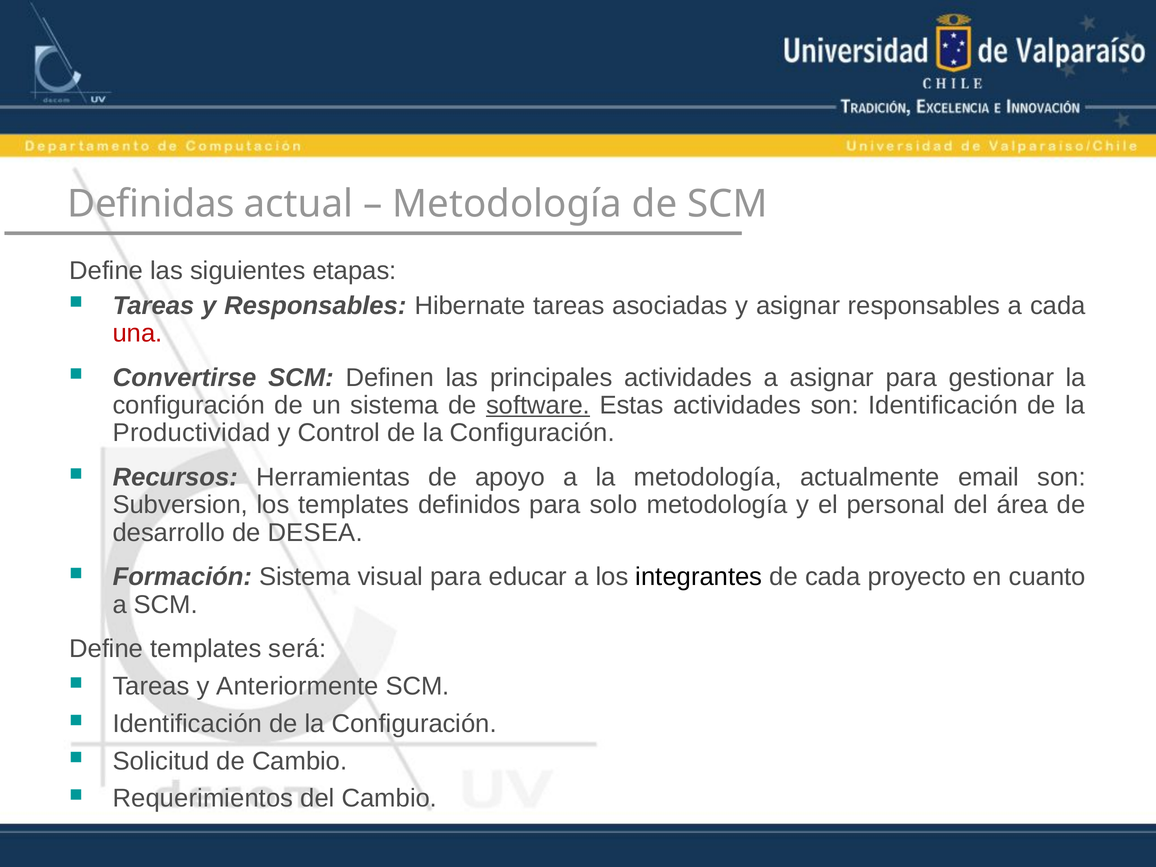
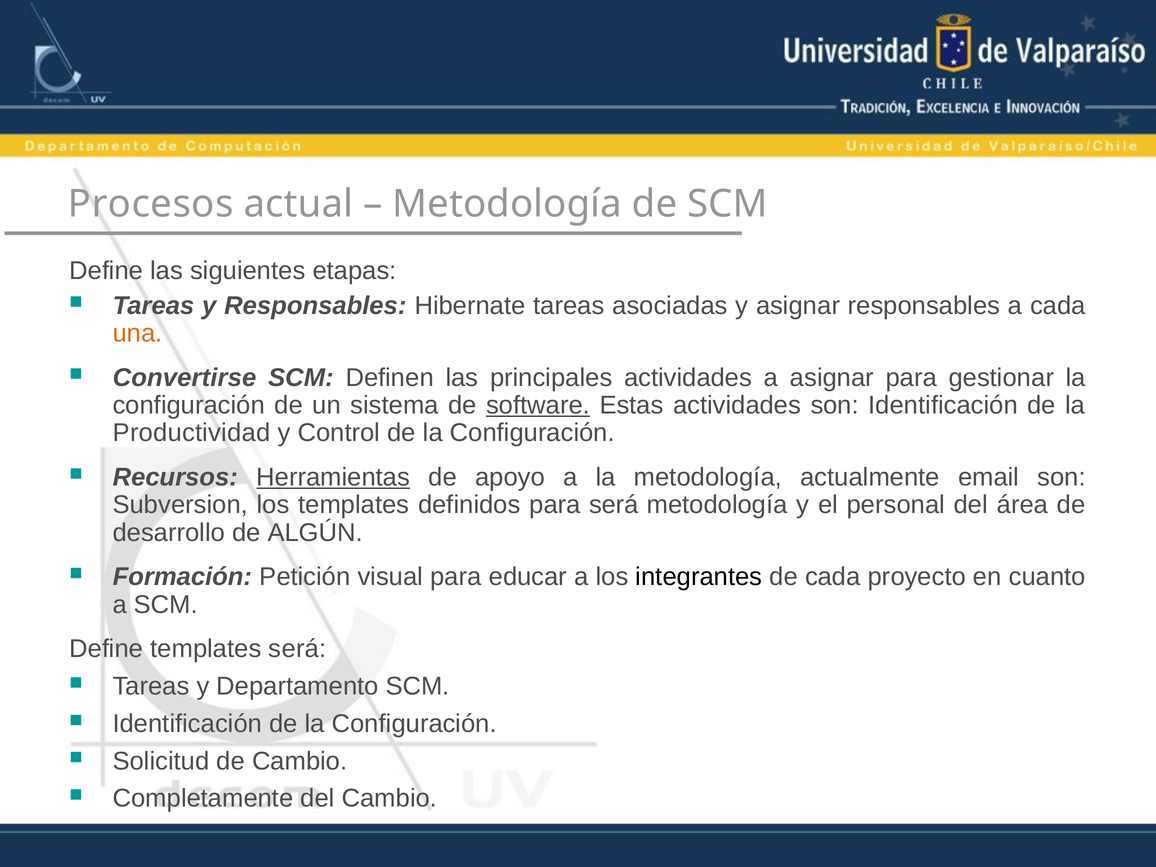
Definidas: Definidas -> Procesos (151, 204)
una colour: red -> orange (138, 333)
Herramientas underline: none -> present (333, 477)
para solo: solo -> será (614, 505)
DESEA: DESEA -> ALGÚN (315, 533)
Formación Sistema: Sistema -> Petición (305, 577)
Anteriormente: Anteriormente -> Departamento (298, 686)
Requerimientos: Requerimientos -> Completamente (203, 798)
